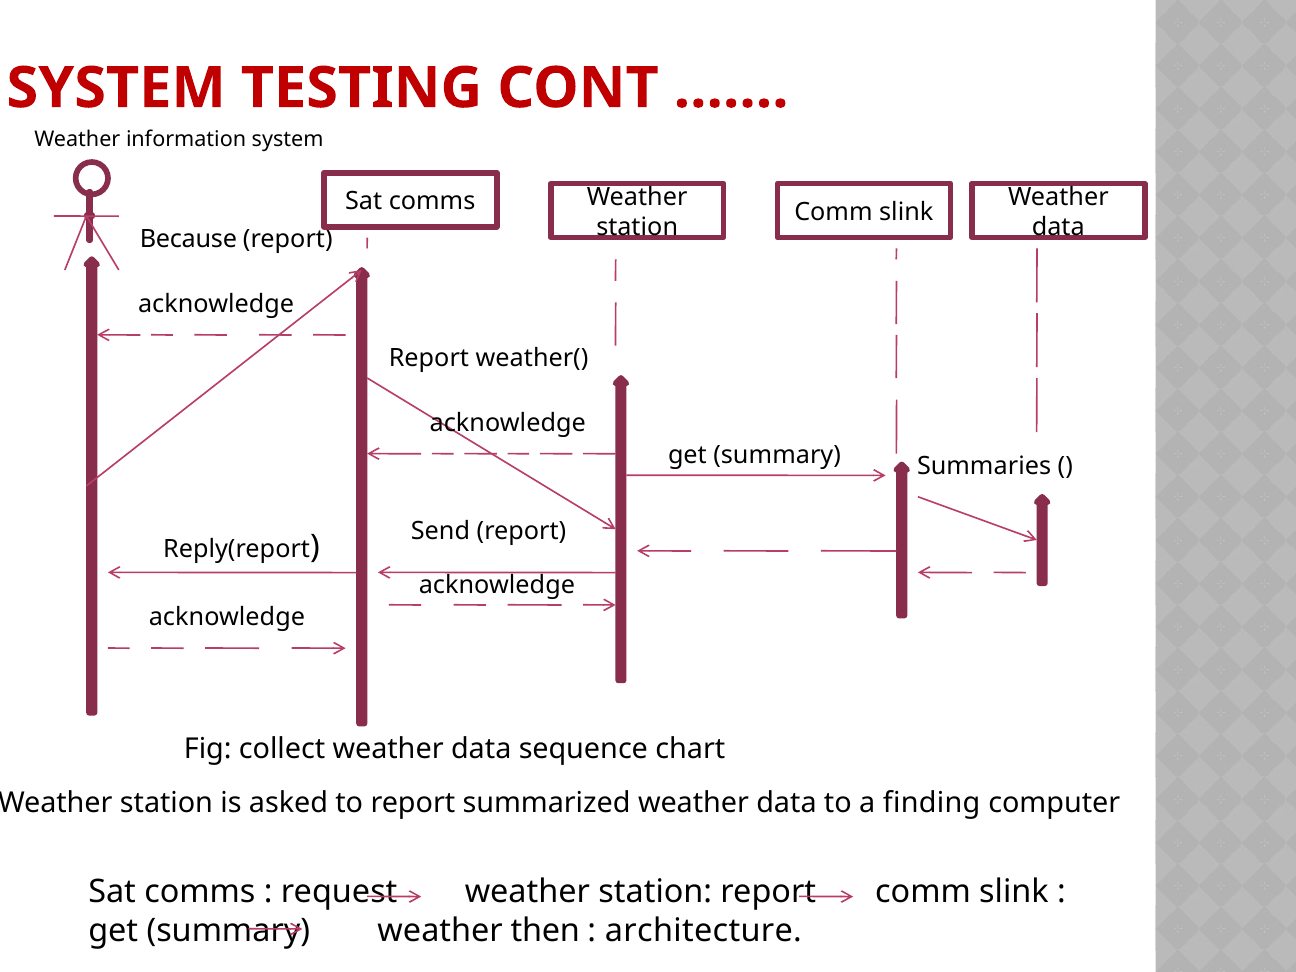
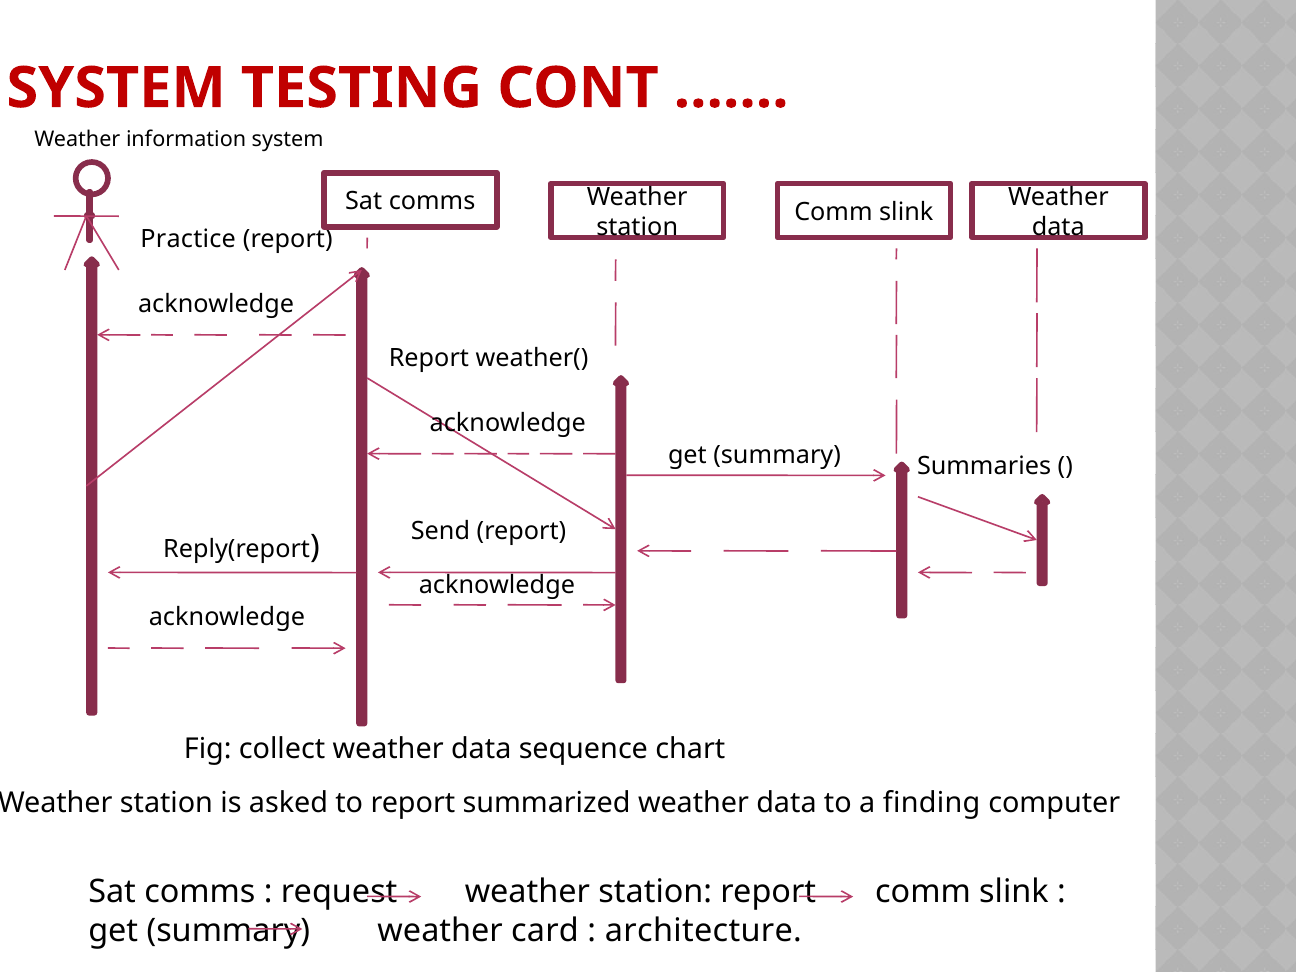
Because: Because -> Practice (188, 239)
then: then -> card (545, 931)
